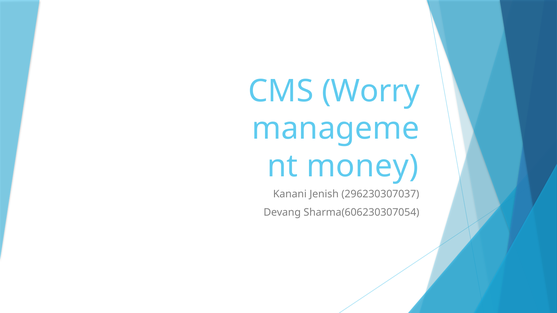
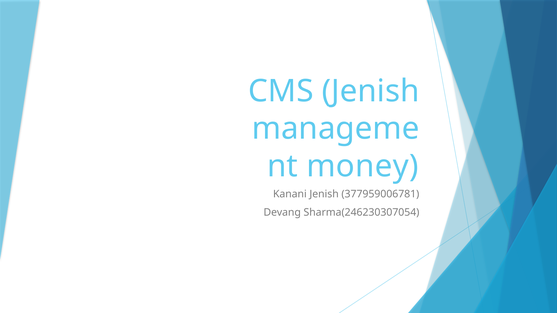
CMS Worry: Worry -> Jenish (371, 91)
296230307037: 296230307037 -> 377959006781 (380, 194)
Sharma(606230307054: Sharma(606230307054 -> Sharma(246230307054 (361, 212)
